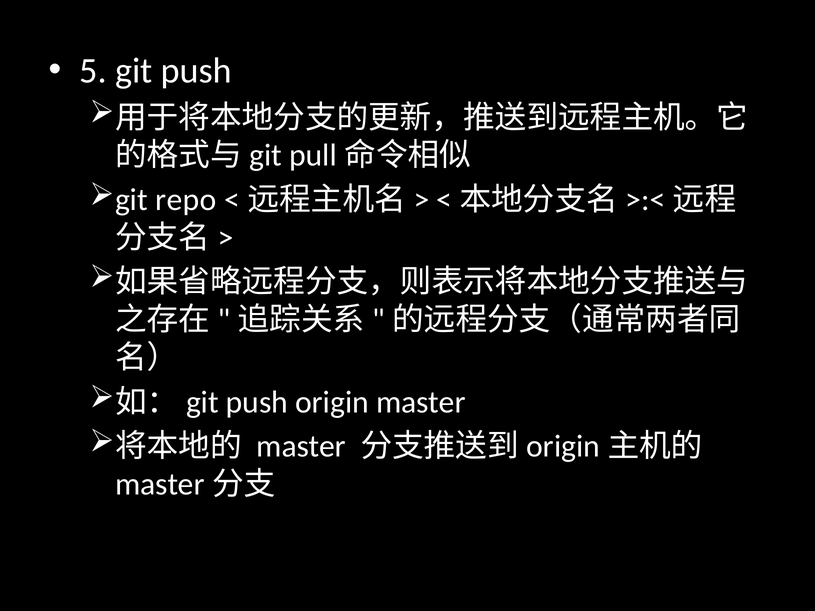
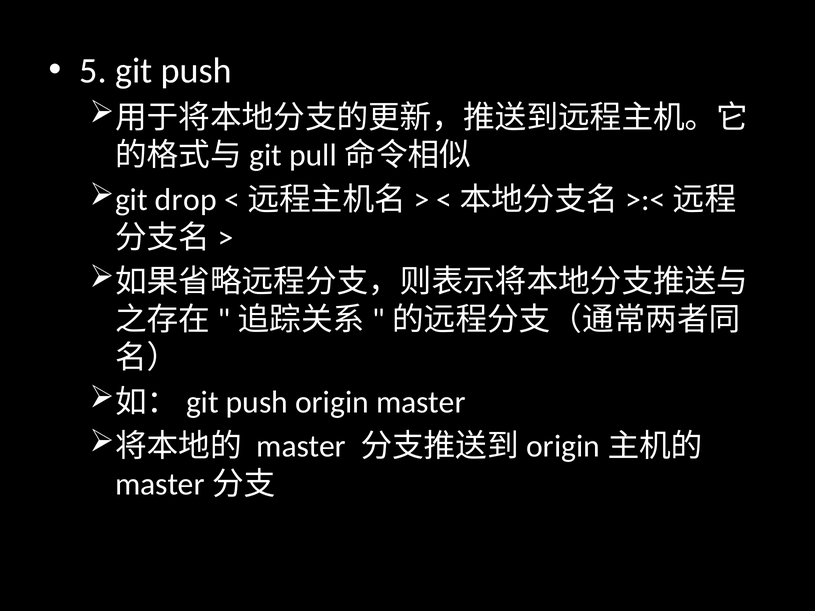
repo: repo -> drop (186, 200)
